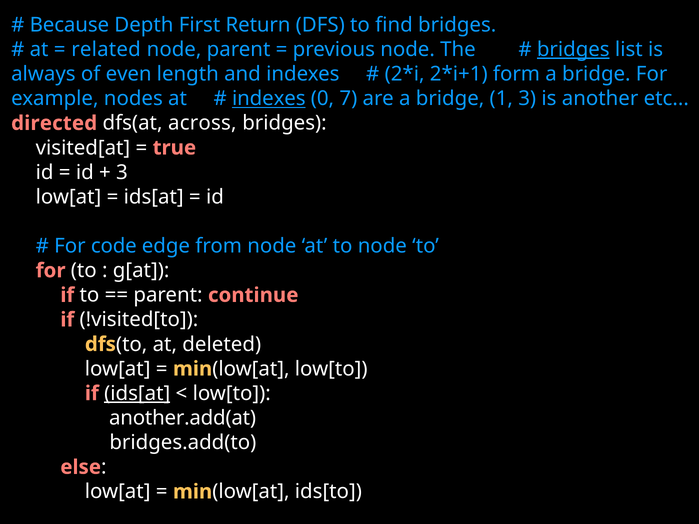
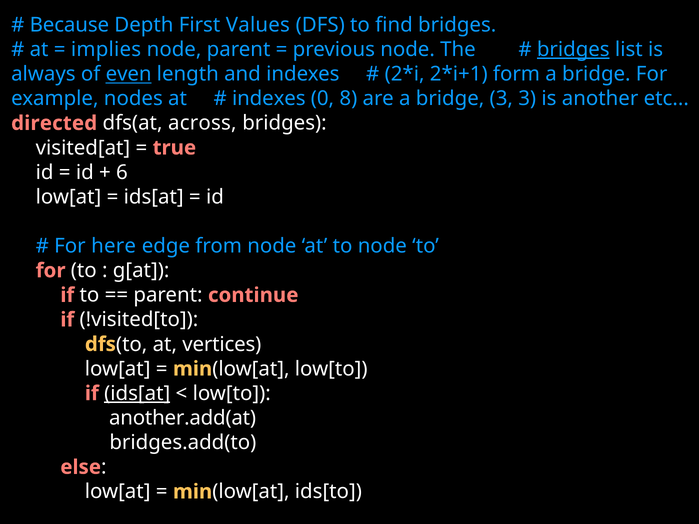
Return: Return -> Values (258, 25)
related: related -> implies (106, 50)
even underline: none -> present (129, 74)
indexes underline: present -> none (269, 99)
7: 7 -> 8 (348, 99)
bridge 1: 1 -> 3 (501, 99)
3: 3 -> 6 (122, 172)
code: code -> here (114, 246)
deleted: deleted -> vertices (222, 344)
